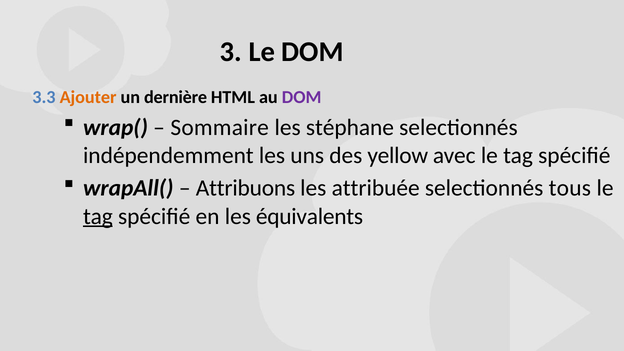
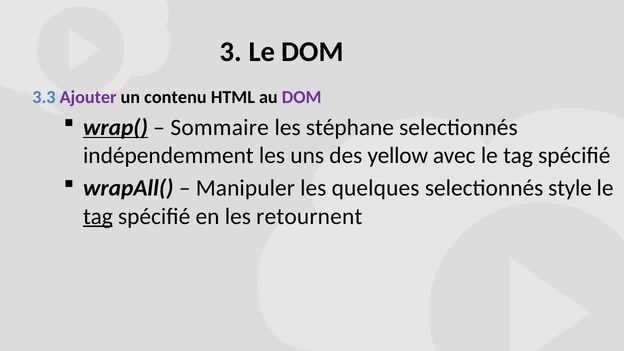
Ajouter colour: orange -> purple (88, 97)
dernière: dernière -> contenu (175, 97)
wrap( underline: none -> present (115, 127)
Attribuons: Attribuons -> Manipuler (245, 188)
attribuée: attribuée -> quelques (376, 188)
tous: tous -> style (570, 188)
équivalents: équivalents -> retournent (309, 216)
